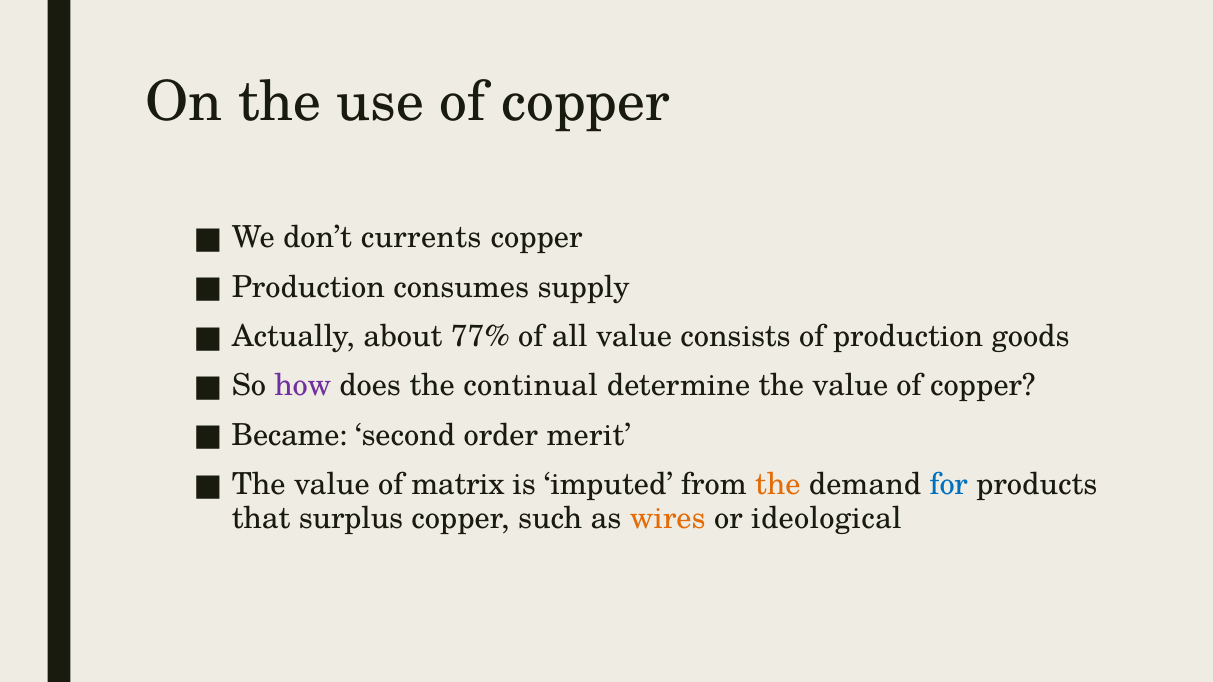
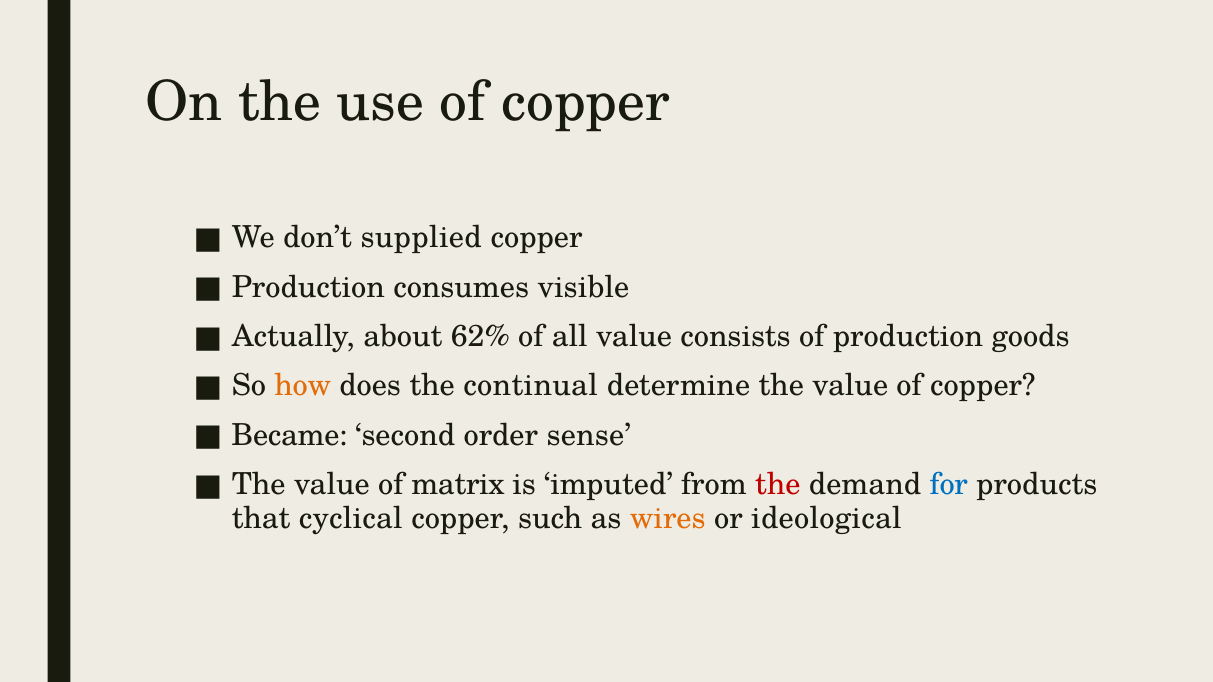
currents: currents -> supplied (421, 238)
supply: supply -> visible (583, 287)
77%: 77% -> 62% (480, 337)
how colour: purple -> orange (303, 386)
merit: merit -> sense (589, 436)
the colour: orange -> red (778, 485)
surplus: surplus -> cyclical (351, 519)
